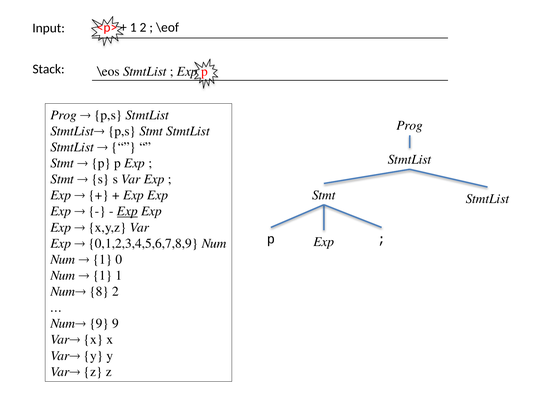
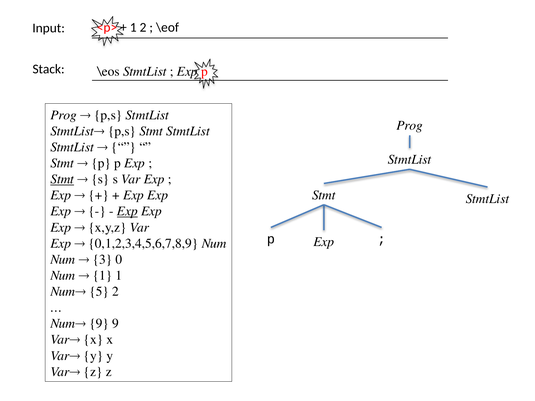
Stmt underline: none -> present (62, 179)
1: 1 -> 3 (103, 260)
8: 8 -> 5 (99, 292)
